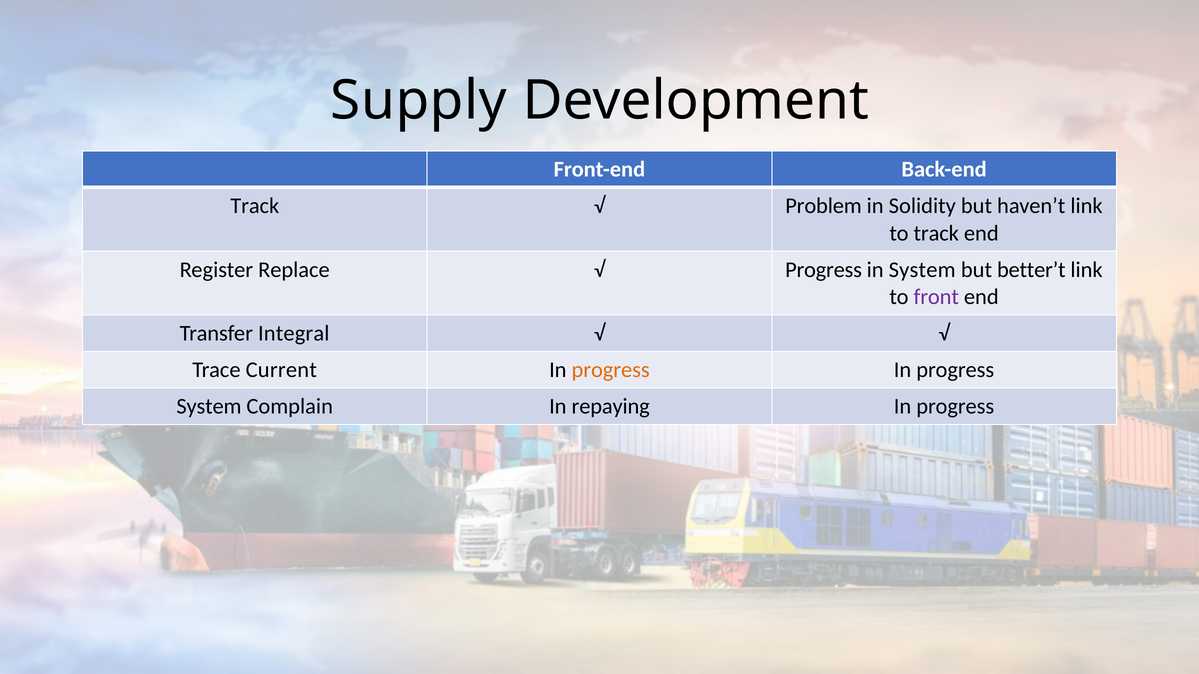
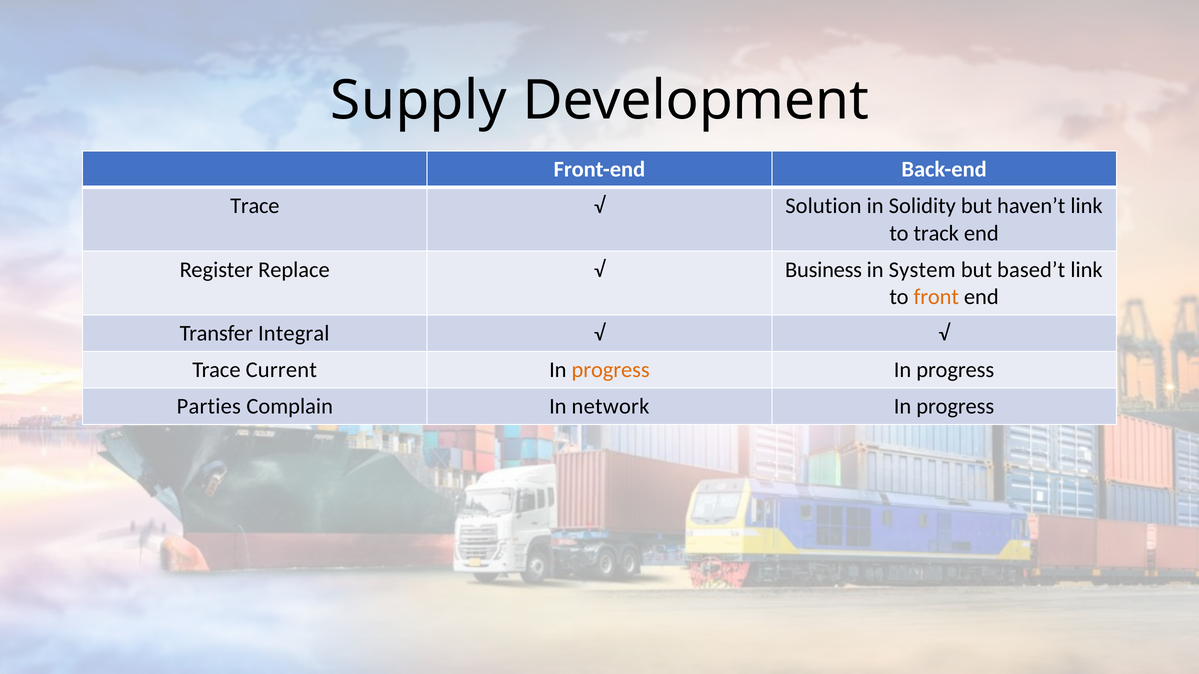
Track: Track -> Trace (255, 206)
Problem: Problem -> Solution (823, 206)
Progress: Progress -> Business (824, 270)
better’t: better’t -> based’t (1031, 270)
front colour: purple -> orange (936, 297)
System: System -> Parties (209, 407)
repaying: repaying -> network (610, 407)
